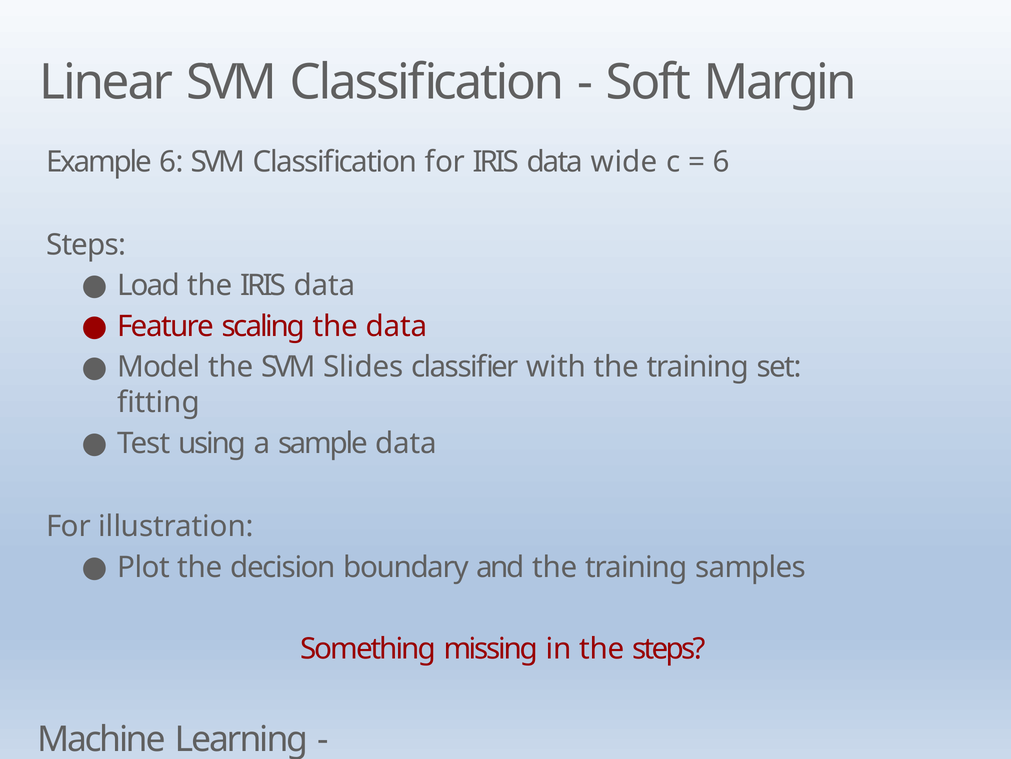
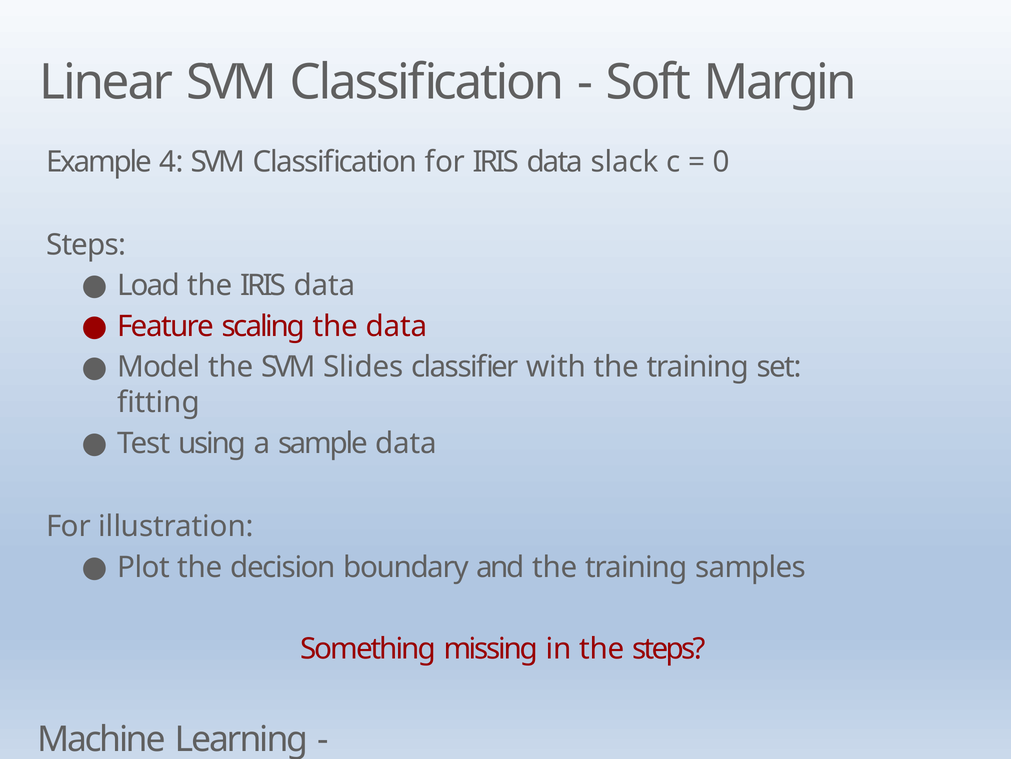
Example 6: 6 -> 4 (171, 162)
wide: wide -> slack (625, 162)
6: 6 -> 0 (721, 162)
